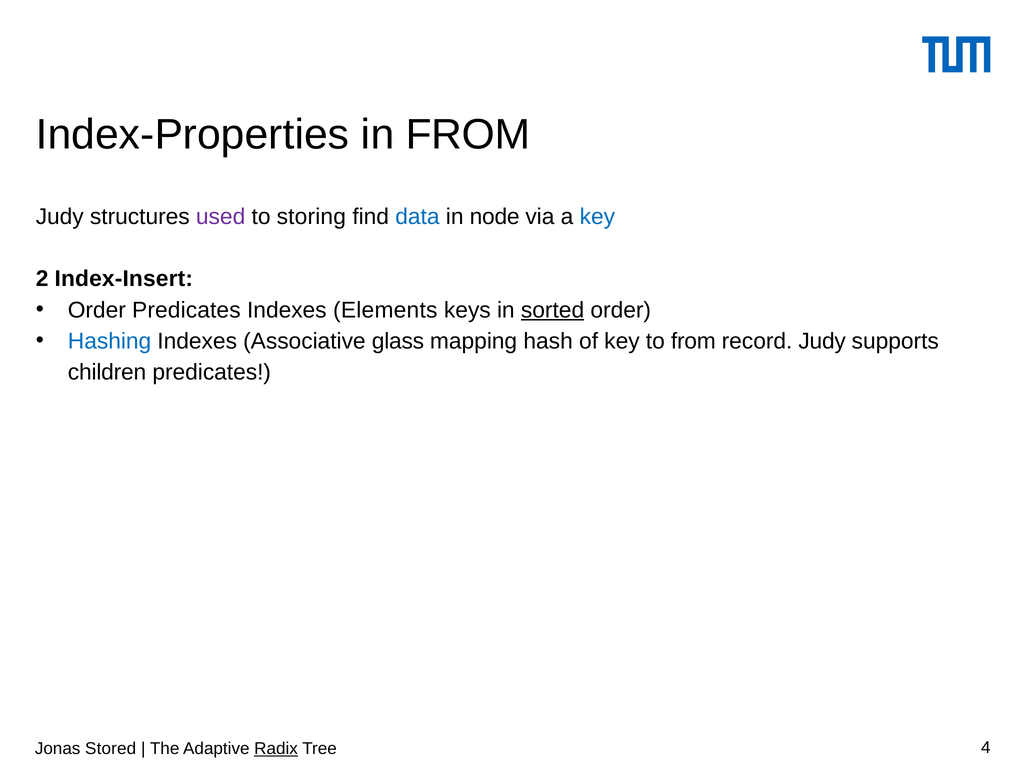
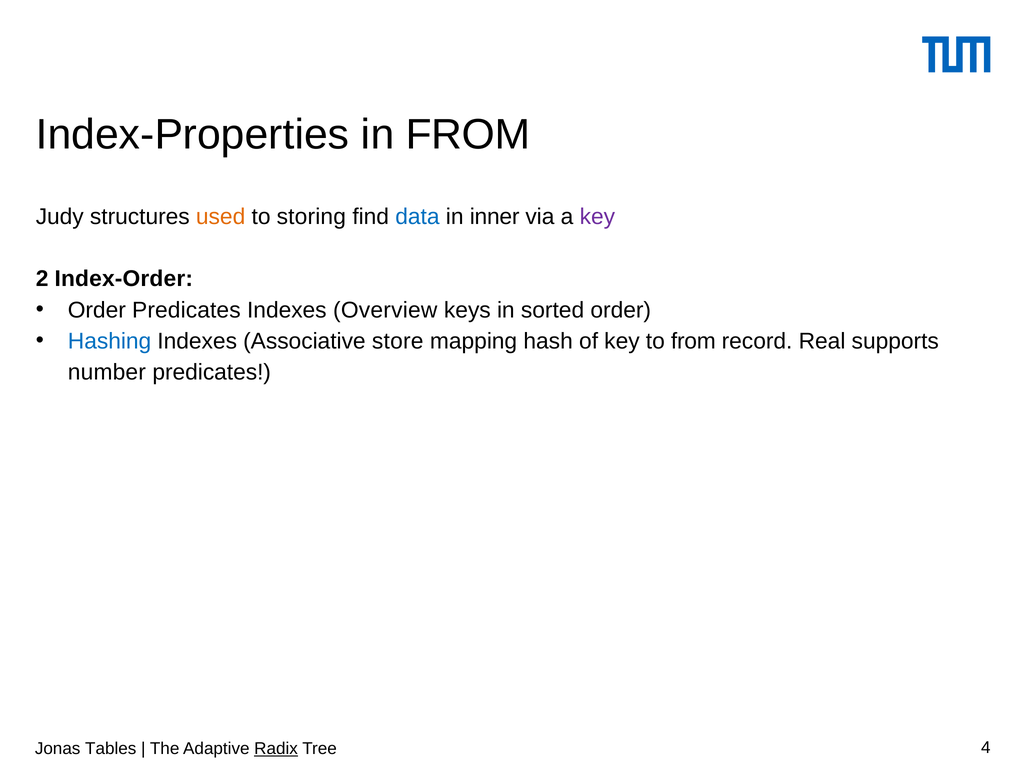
used colour: purple -> orange (221, 217)
node: node -> inner (495, 217)
key colour: blue -> purple (597, 217)
Index-Insert: Index-Insert -> Index-Order (124, 279)
Elements: Elements -> Overview (385, 310)
sorted underline: present -> none (553, 310)
glass: glass -> store (398, 341)
record Judy: Judy -> Real (822, 341)
children: children -> number (107, 373)
Stored: Stored -> Tables (111, 749)
